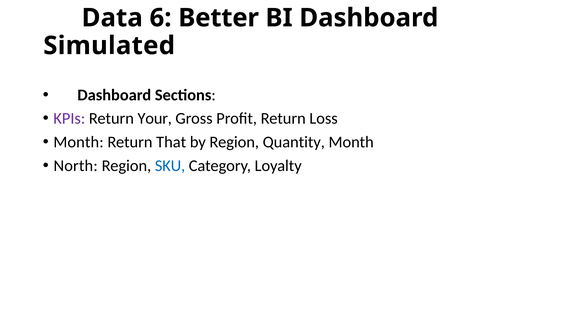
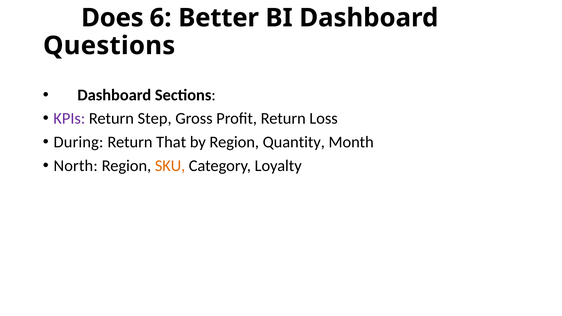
Data: Data -> Does (112, 18)
Simulated: Simulated -> Questions (109, 46)
Your: Your -> Step (155, 119)
Month: Month -> During (78, 142)
SKU colour: blue -> orange (170, 166)
